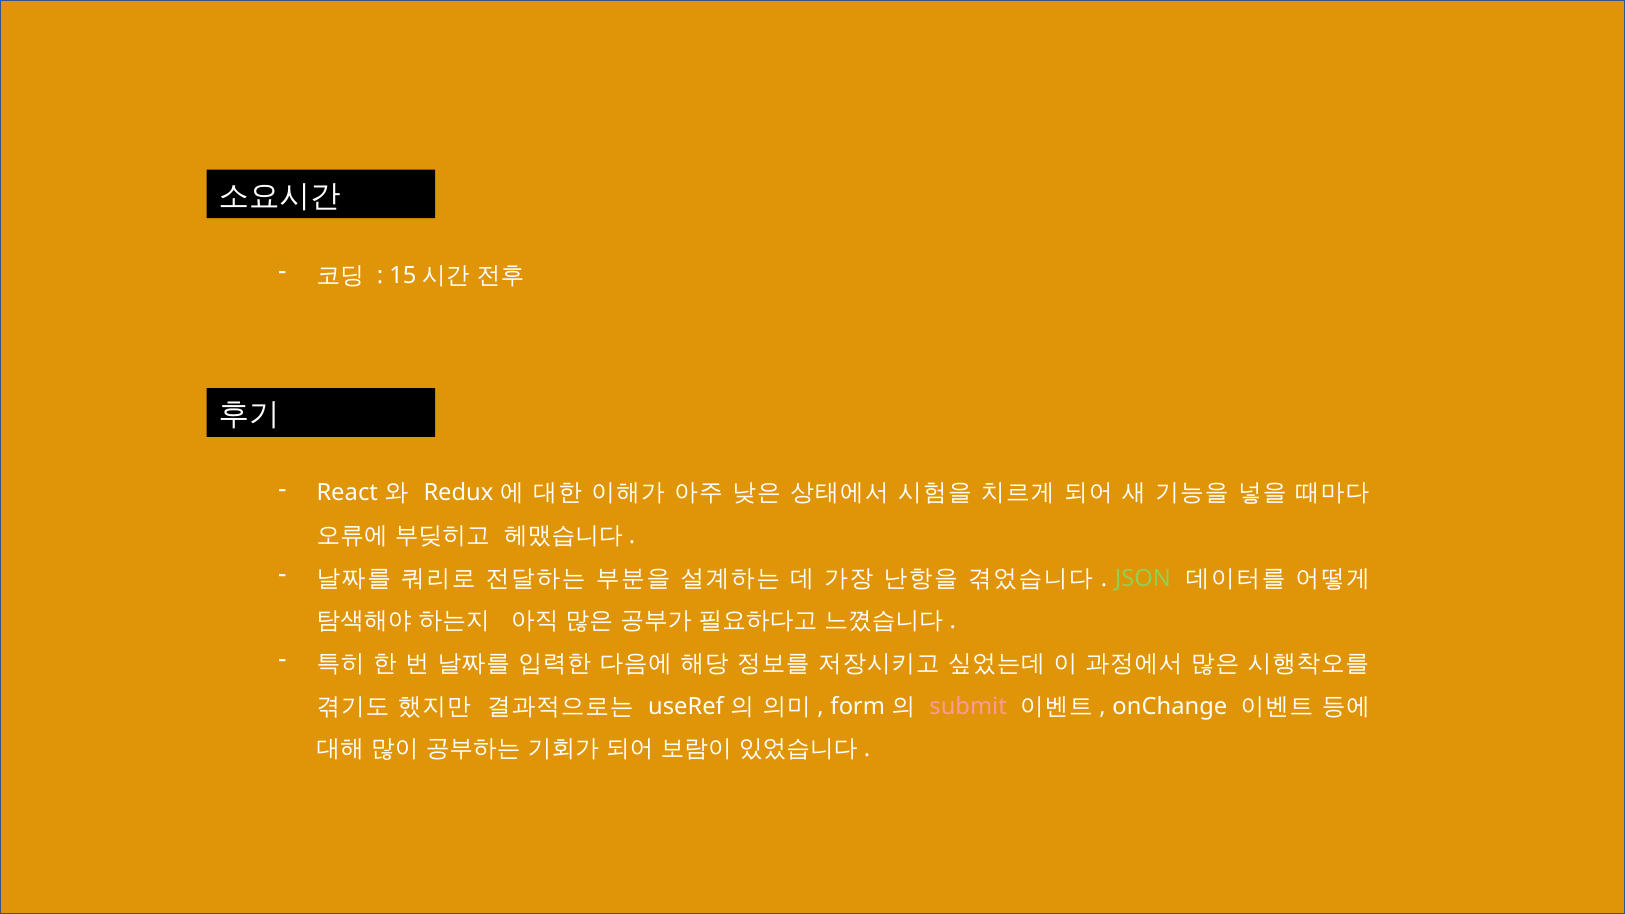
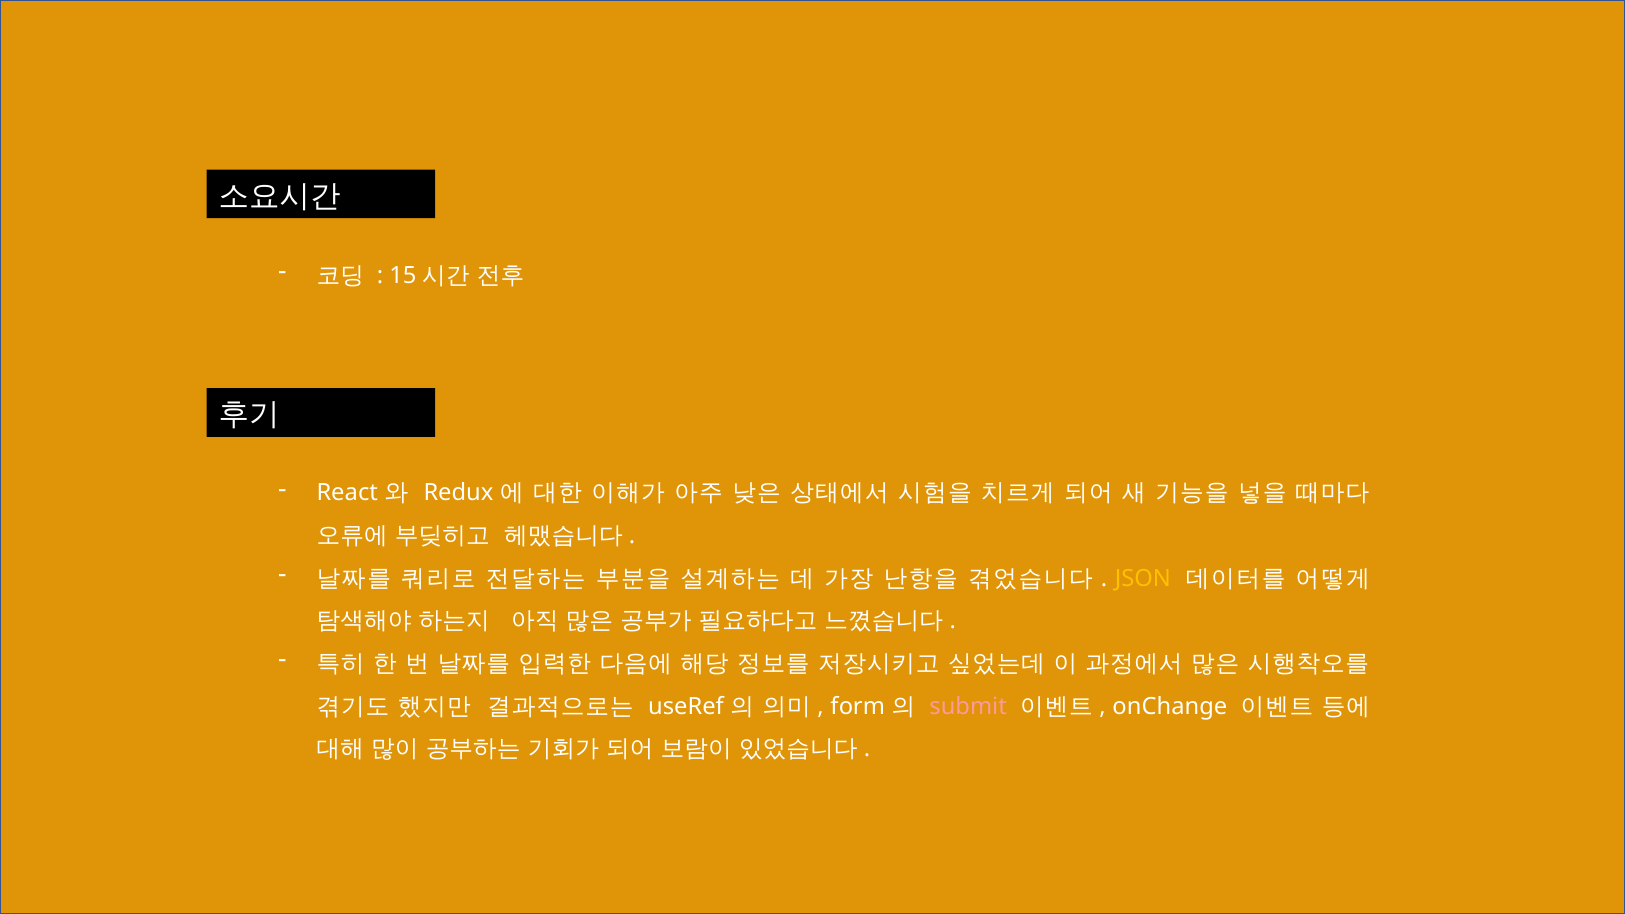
JSON colour: light green -> yellow (1143, 578)
